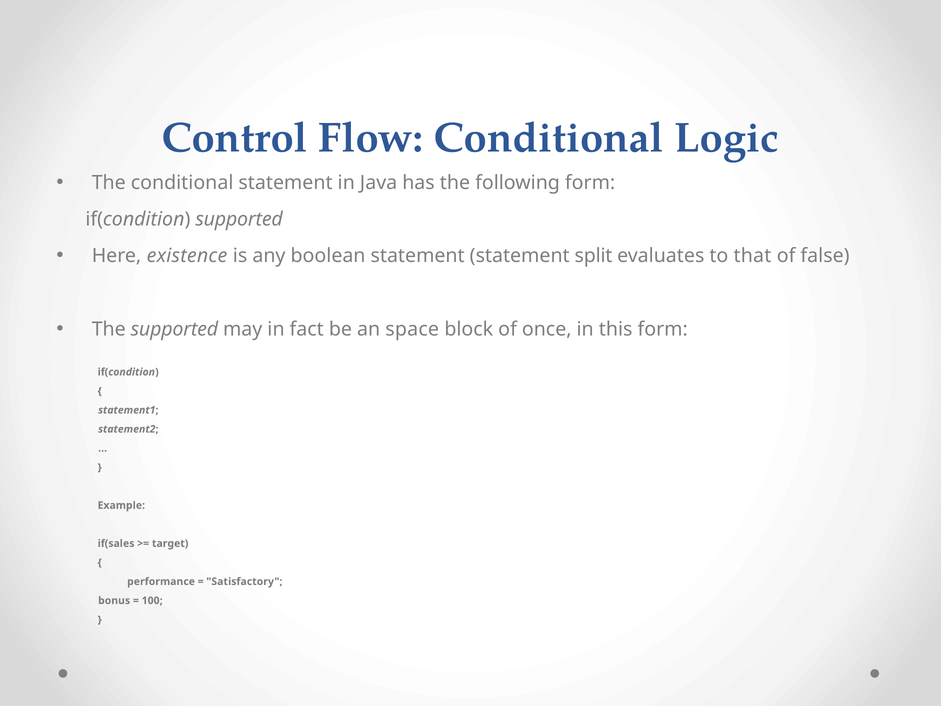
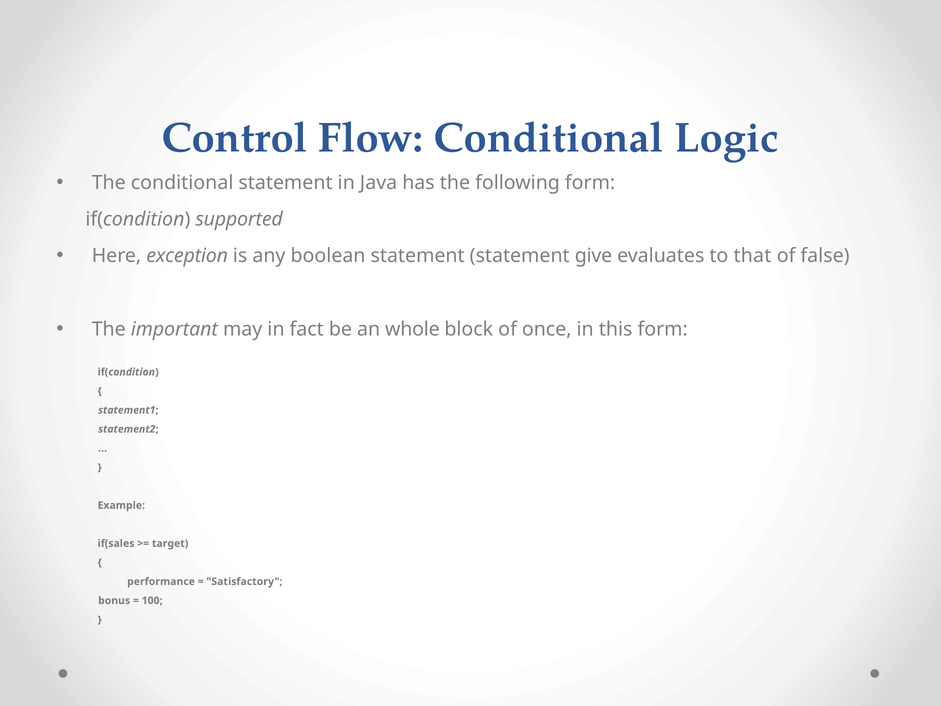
existence: existence -> exception (187, 256)
split: split -> give (594, 256)
The supported: supported -> important (174, 329)
space: space -> whole (412, 329)
